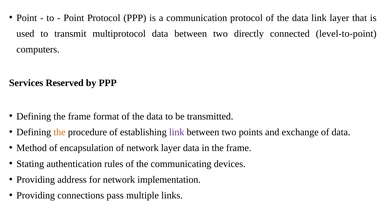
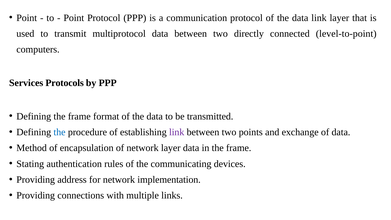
Reserved: Reserved -> Protocols (65, 83)
the colour: orange -> blue (60, 132)
pass: pass -> with (115, 195)
